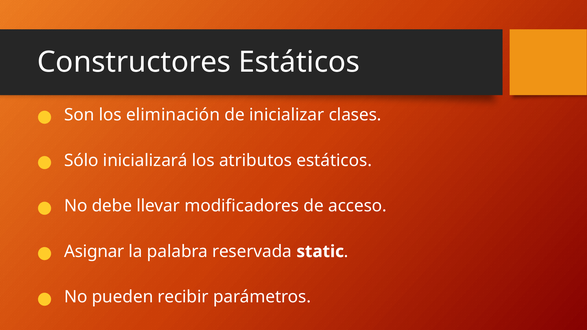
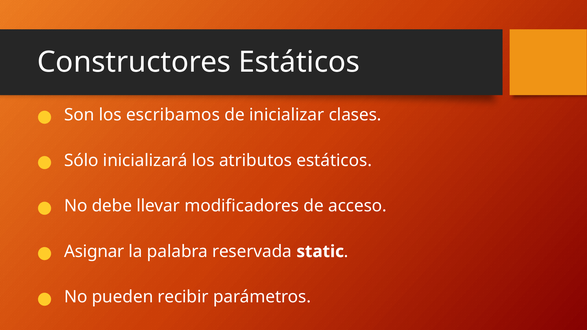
eliminación: eliminación -> escribamos (173, 115)
